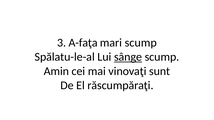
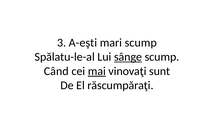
A-faţa: A-faţa -> A-eşti (83, 43)
Amin: Amin -> Când (56, 71)
mai underline: none -> present (97, 71)
